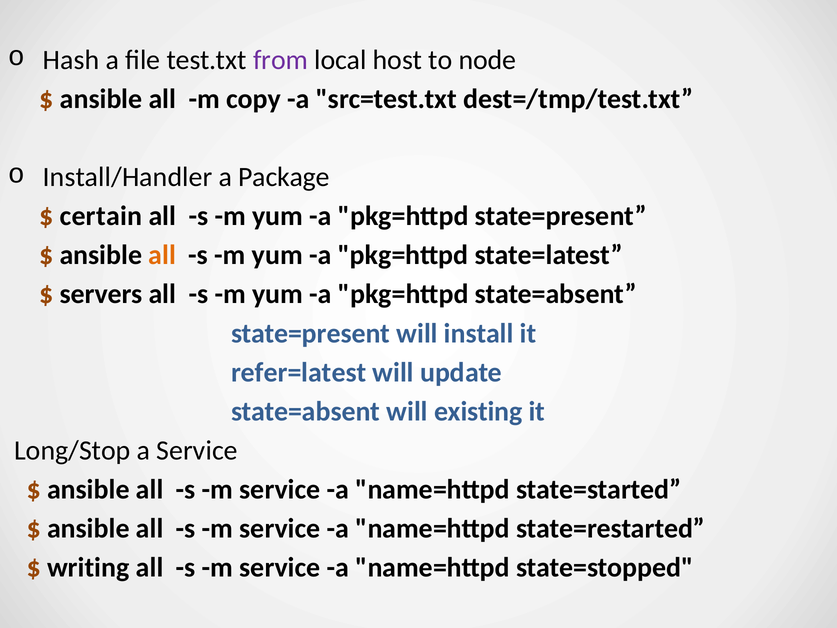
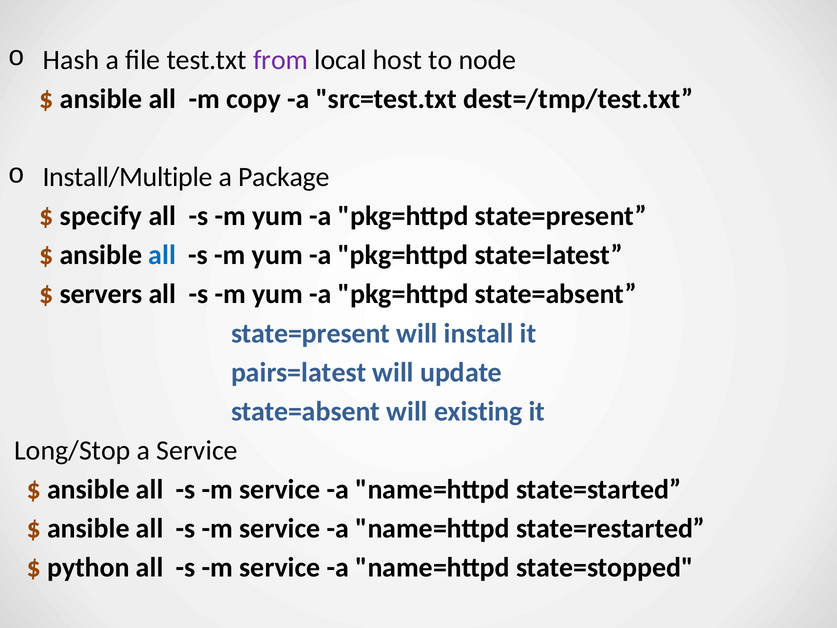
Install/Handler: Install/Handler -> Install/Multiple (128, 177)
certain: certain -> specify (101, 216)
all colour: orange -> blue (162, 255)
refer=latest: refer=latest -> pairs=latest (299, 372)
writing: writing -> python (88, 567)
